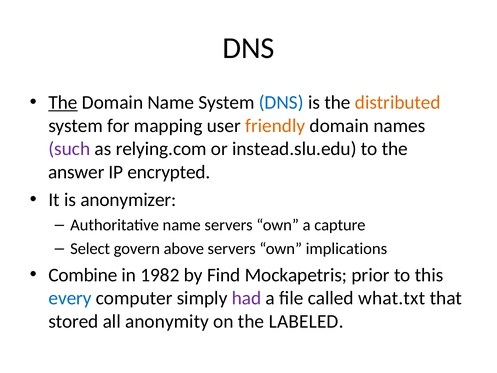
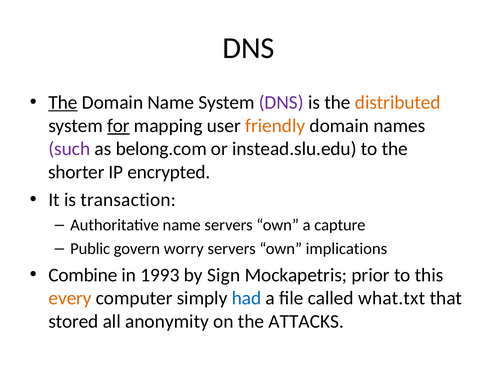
DNS colour: blue -> purple (281, 102)
for underline: none -> present (118, 126)
relying.com: relying.com -> belong.com (161, 149)
answer: answer -> shorter (76, 172)
anonymizer: anonymizer -> transaction (128, 200)
Select: Select -> Public (90, 249)
above: above -> worry (184, 249)
1982: 1982 -> 1993 (160, 275)
Find: Find -> Sign (224, 275)
every colour: blue -> orange (70, 298)
had colour: purple -> blue (247, 298)
LABELED: LABELED -> ATTACKS (306, 321)
